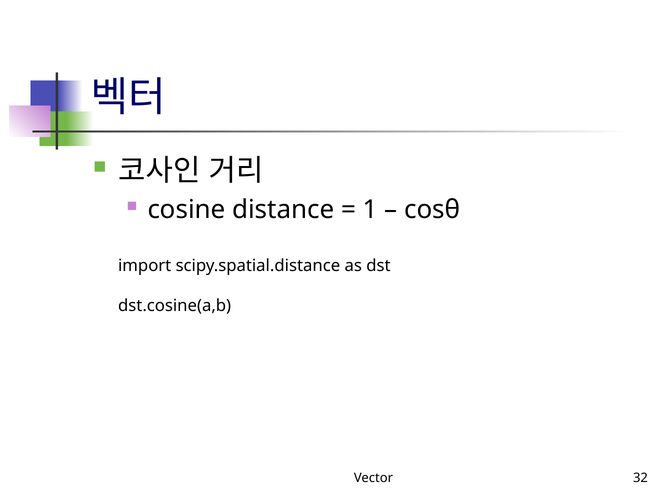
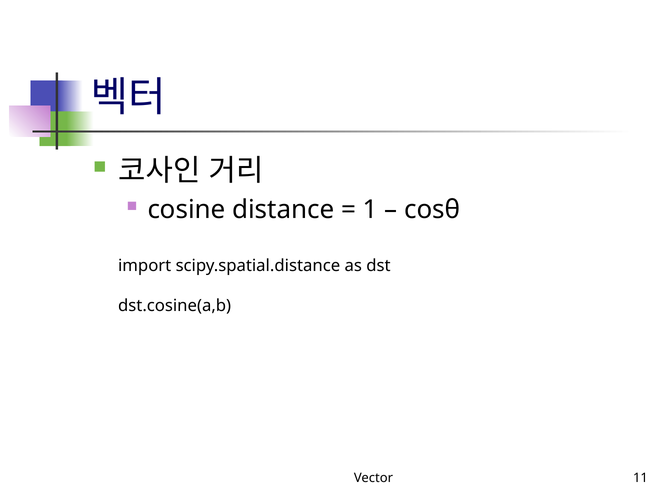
32: 32 -> 11 (641, 478)
